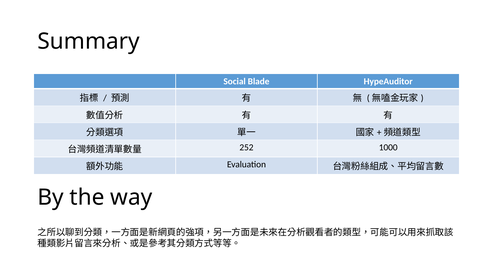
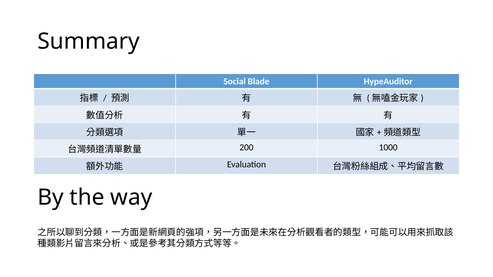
252: 252 -> 200 (246, 148)
